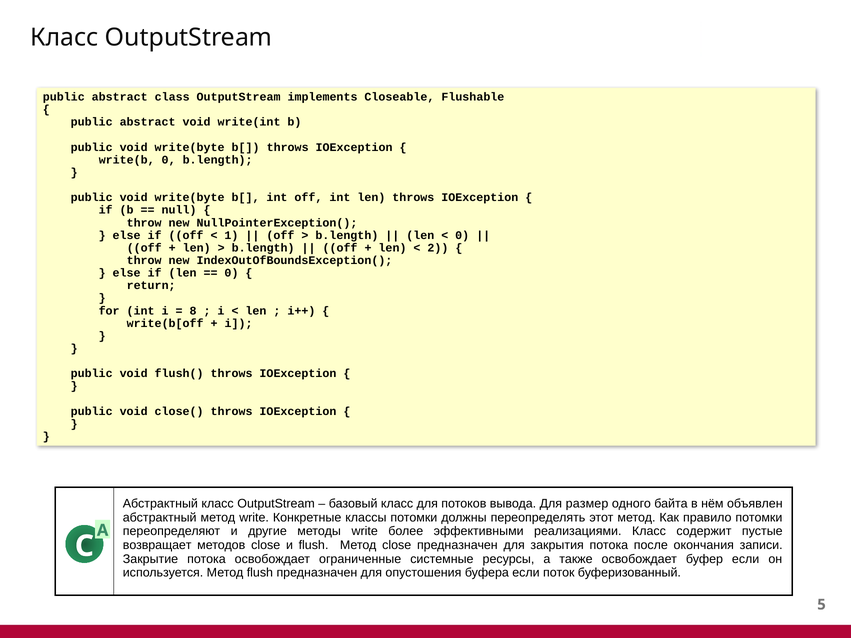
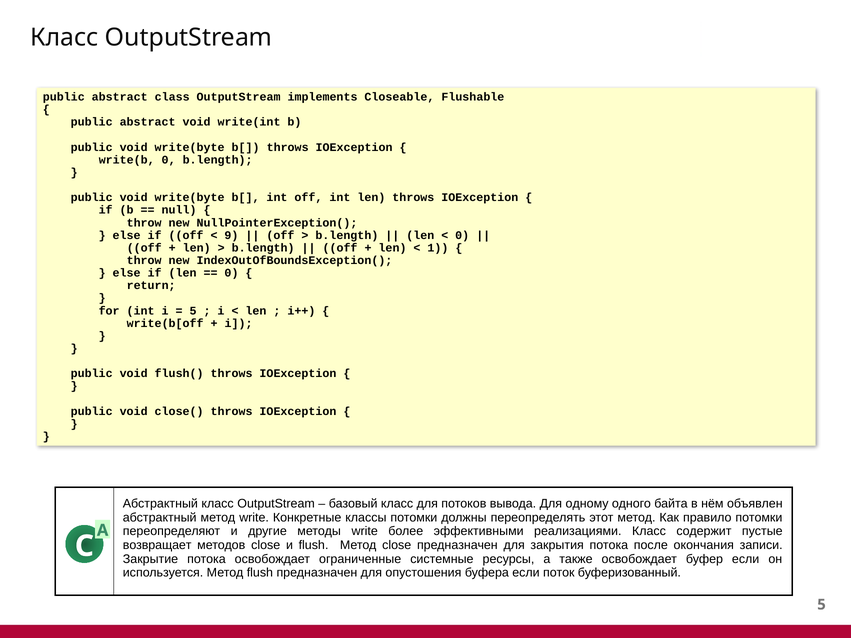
1: 1 -> 9 (231, 235)
2: 2 -> 1 (438, 248)
8: 8 -> 5 (193, 311)
размер: размер -> одному (587, 504)
